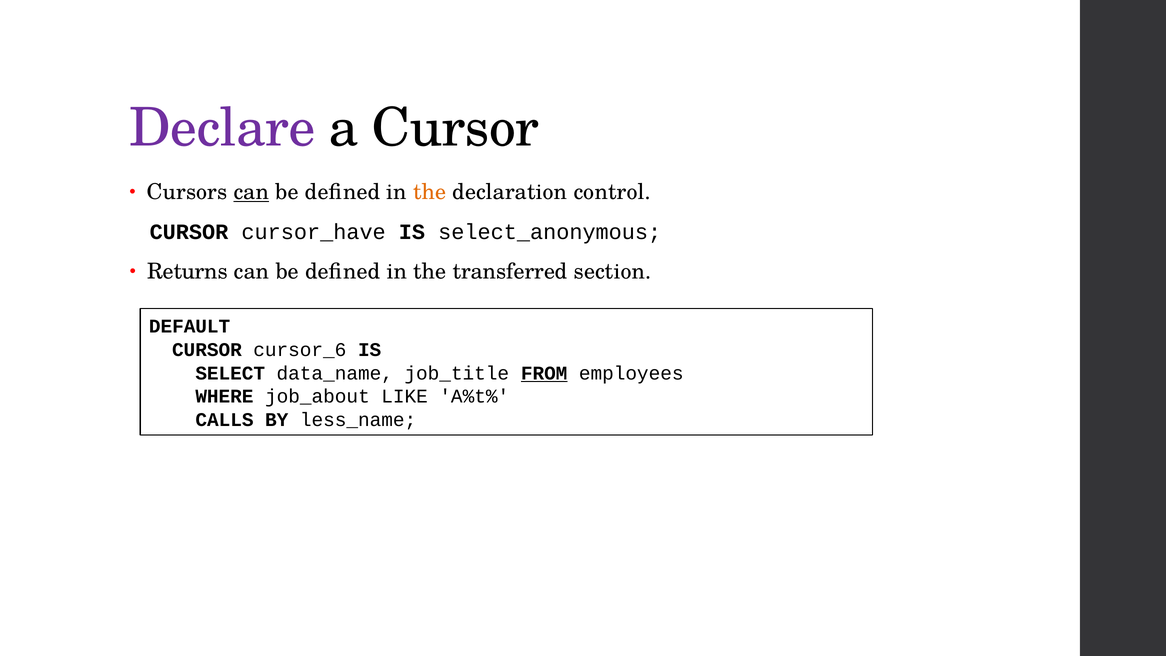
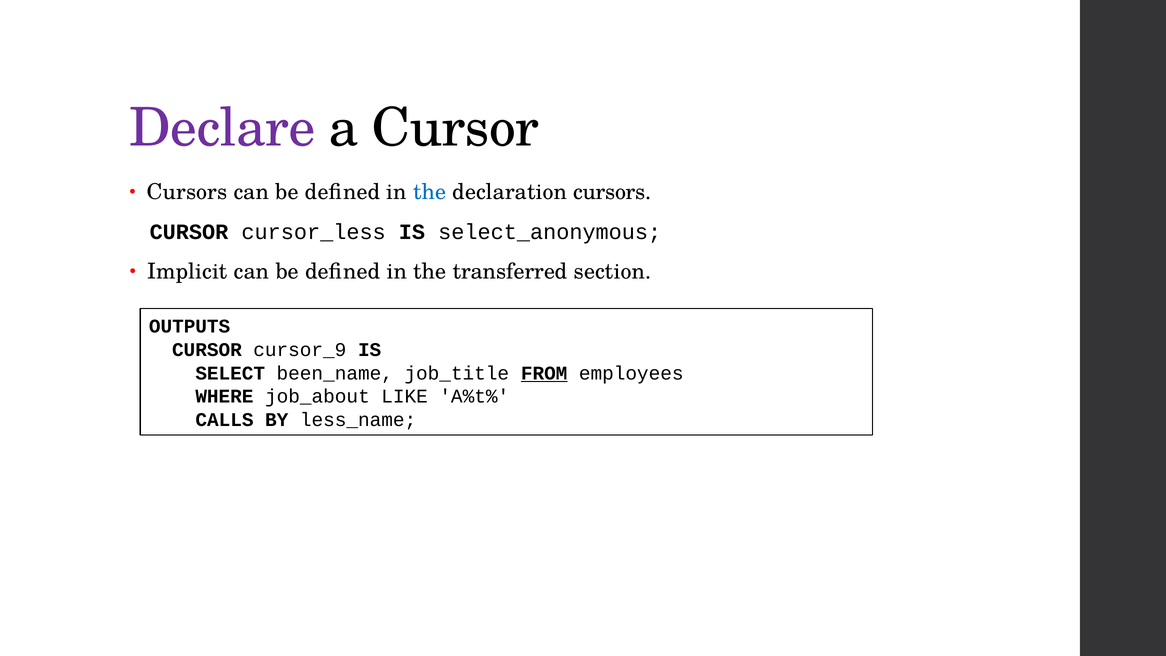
can underline: present -> none (251, 192)
the colour: orange -> blue (430, 192)
declaration control: control -> cursors (612, 192)
cursor_have: cursor_have -> cursor_less (314, 232)
Returns: Returns -> Implicit (187, 272)
DEFAULT: DEFAULT -> OUTPUTS (190, 326)
cursor_6: cursor_6 -> cursor_9 (300, 350)
data_name: data_name -> been_name (335, 373)
